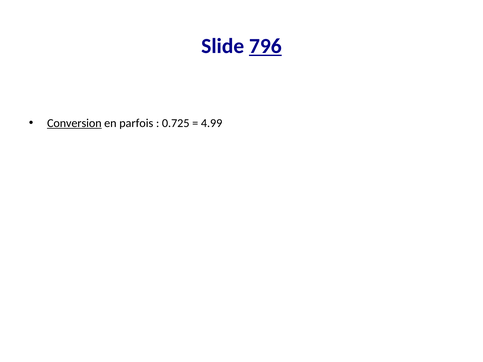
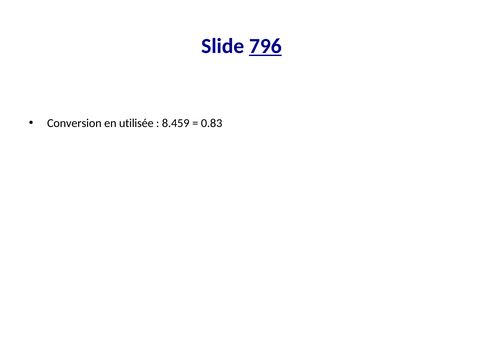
Conversion underline: present -> none (74, 123)
parfois: parfois -> utilisée (136, 123)
0.725: 0.725 -> 8.459 (176, 123)
4.99: 4.99 -> 0.83 (212, 123)
